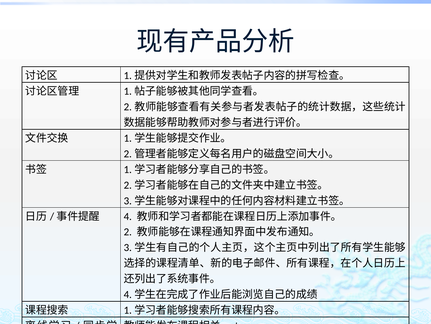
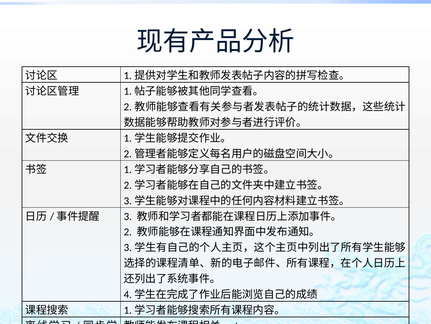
4: 4 -> 3 (128, 216)
